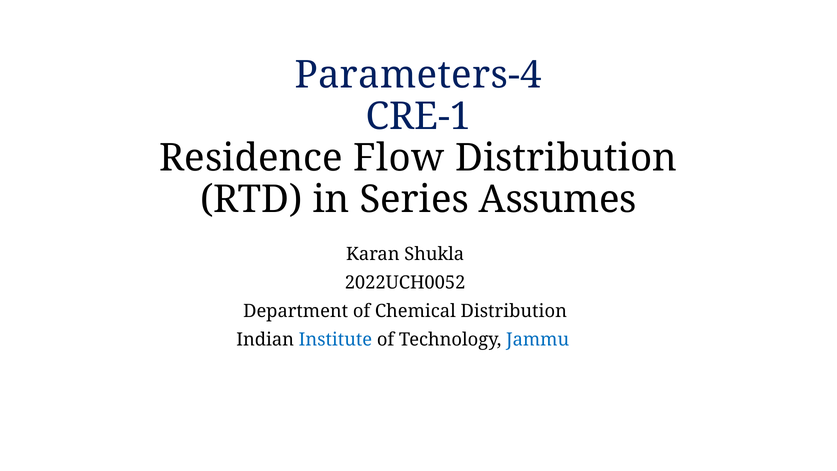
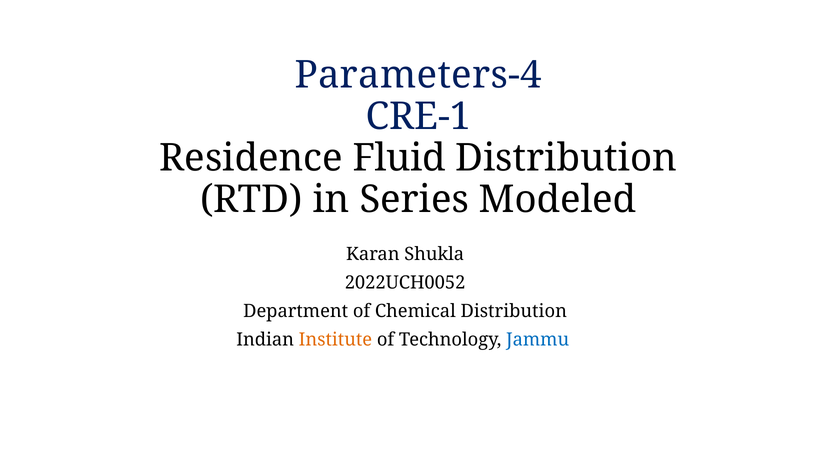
Flow: Flow -> Fluid (399, 158)
Assumes: Assumes -> Modeled (558, 199)
Institute colour: blue -> orange (335, 339)
